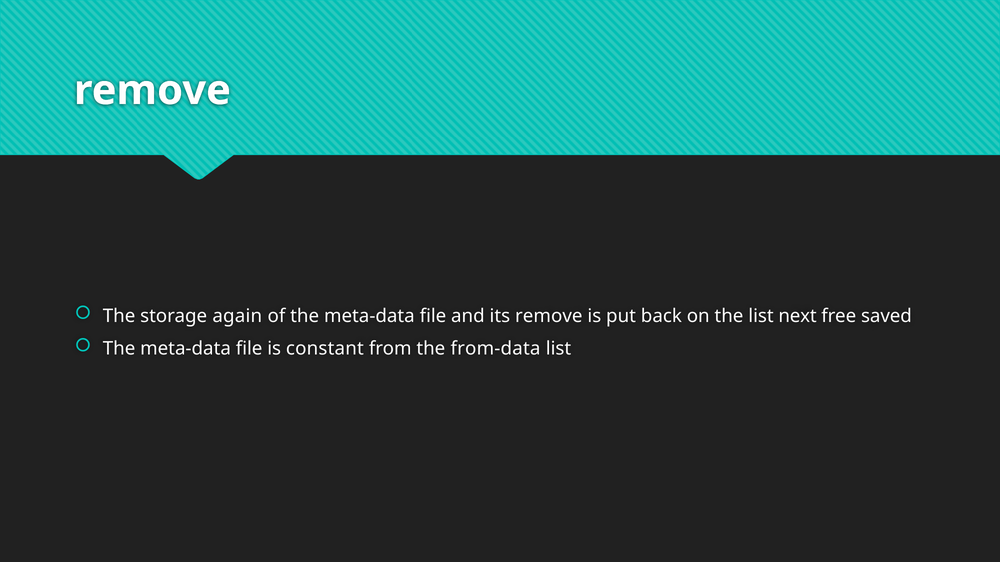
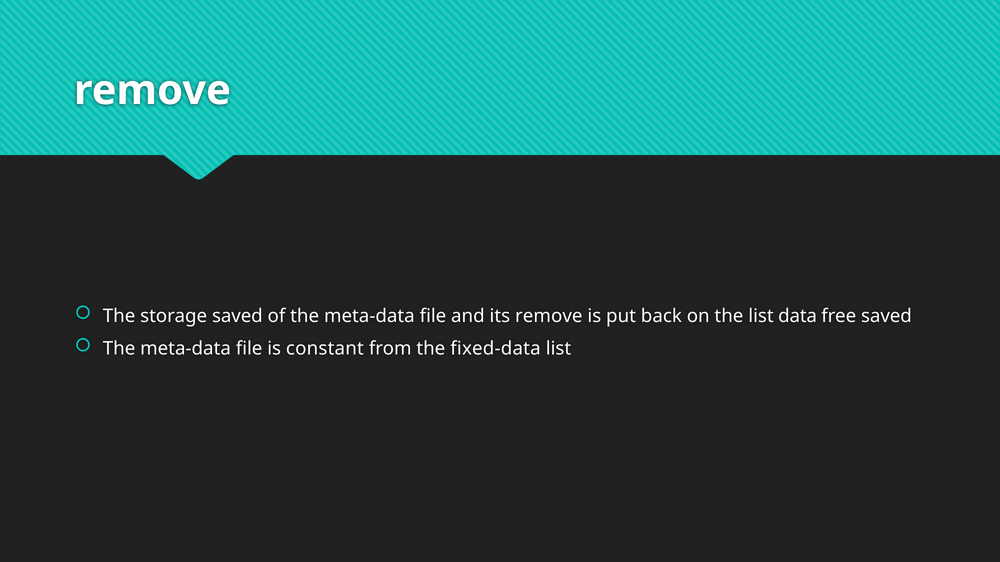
storage again: again -> saved (237, 316)
next: next -> data (798, 316)
from-data: from-data -> fixed-data (496, 349)
